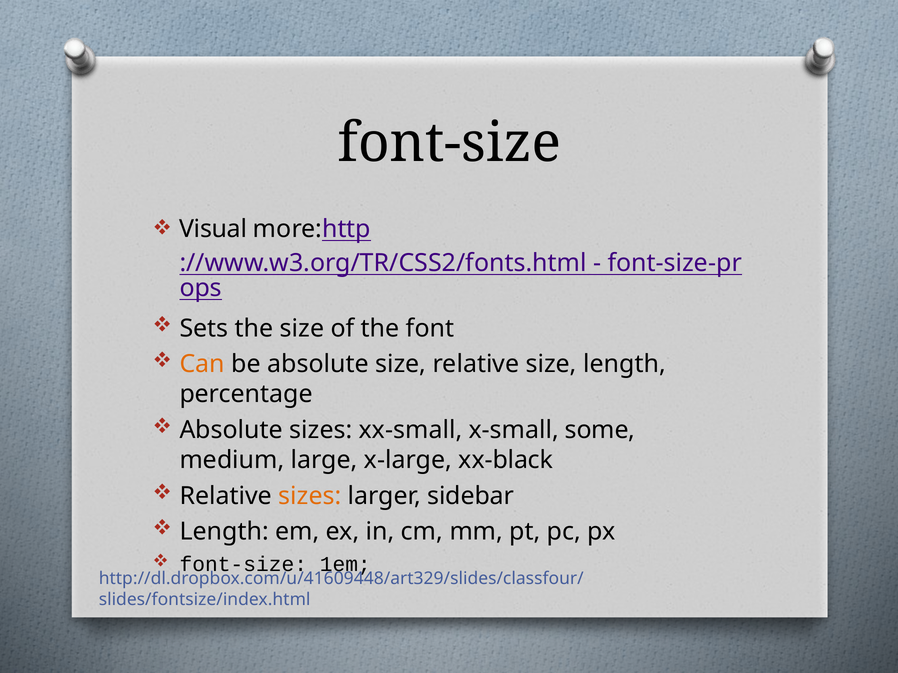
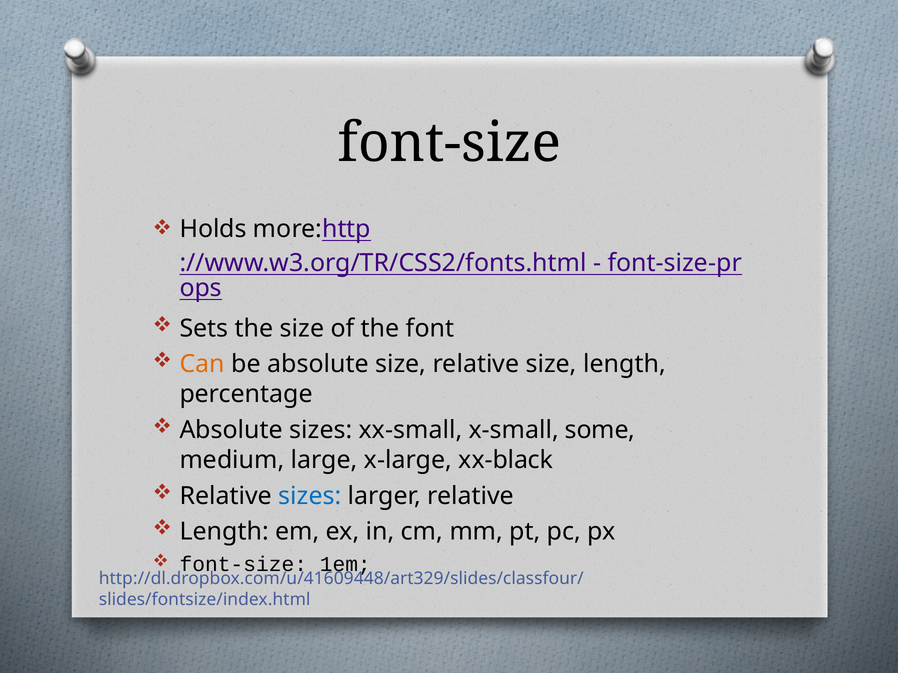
Visual: Visual -> Holds (213, 229)
sizes colour: orange -> blue (310, 496)
larger sidebar: sidebar -> relative (471, 496)
